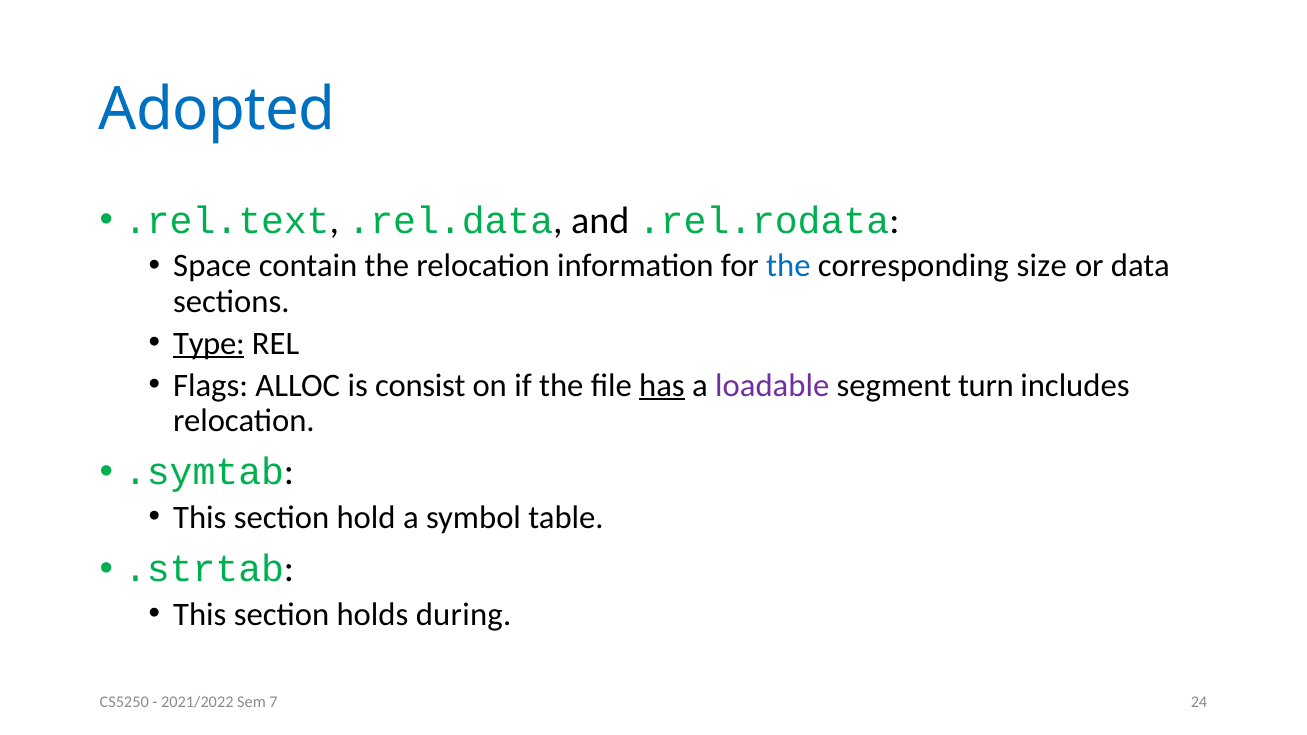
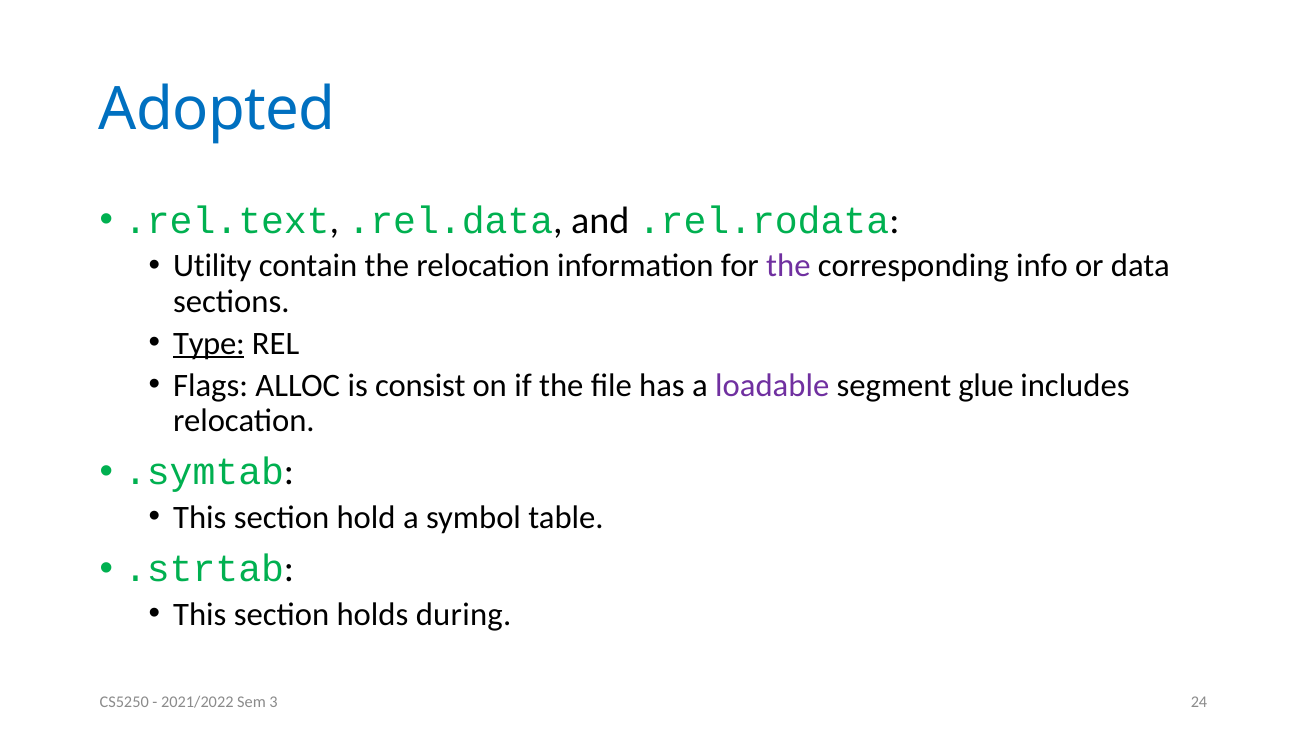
Space: Space -> Utility (212, 266)
the colour: blue -> purple (788, 266)
size: size -> info (1042, 266)
has underline: present -> none (662, 385)
turn: turn -> glue (986, 385)
7: 7 -> 3 (274, 702)
